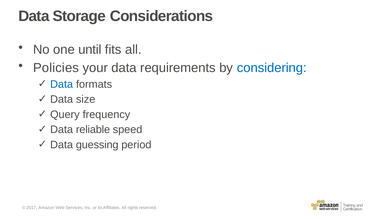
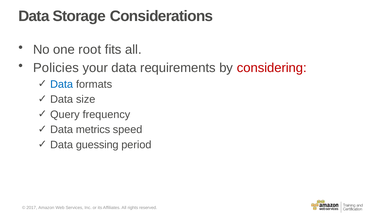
until: until -> root (90, 50)
considering colour: blue -> red (272, 68)
reliable: reliable -> metrics (93, 130)
